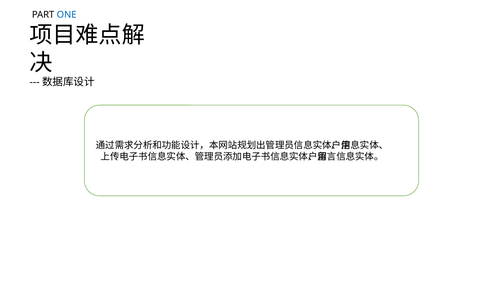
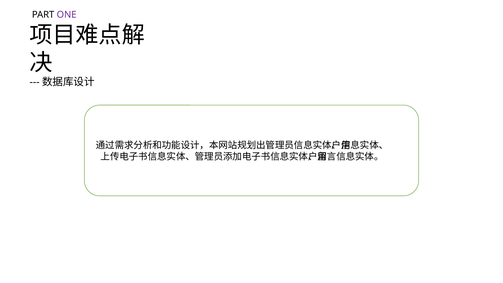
ONE colour: blue -> purple (67, 15)
